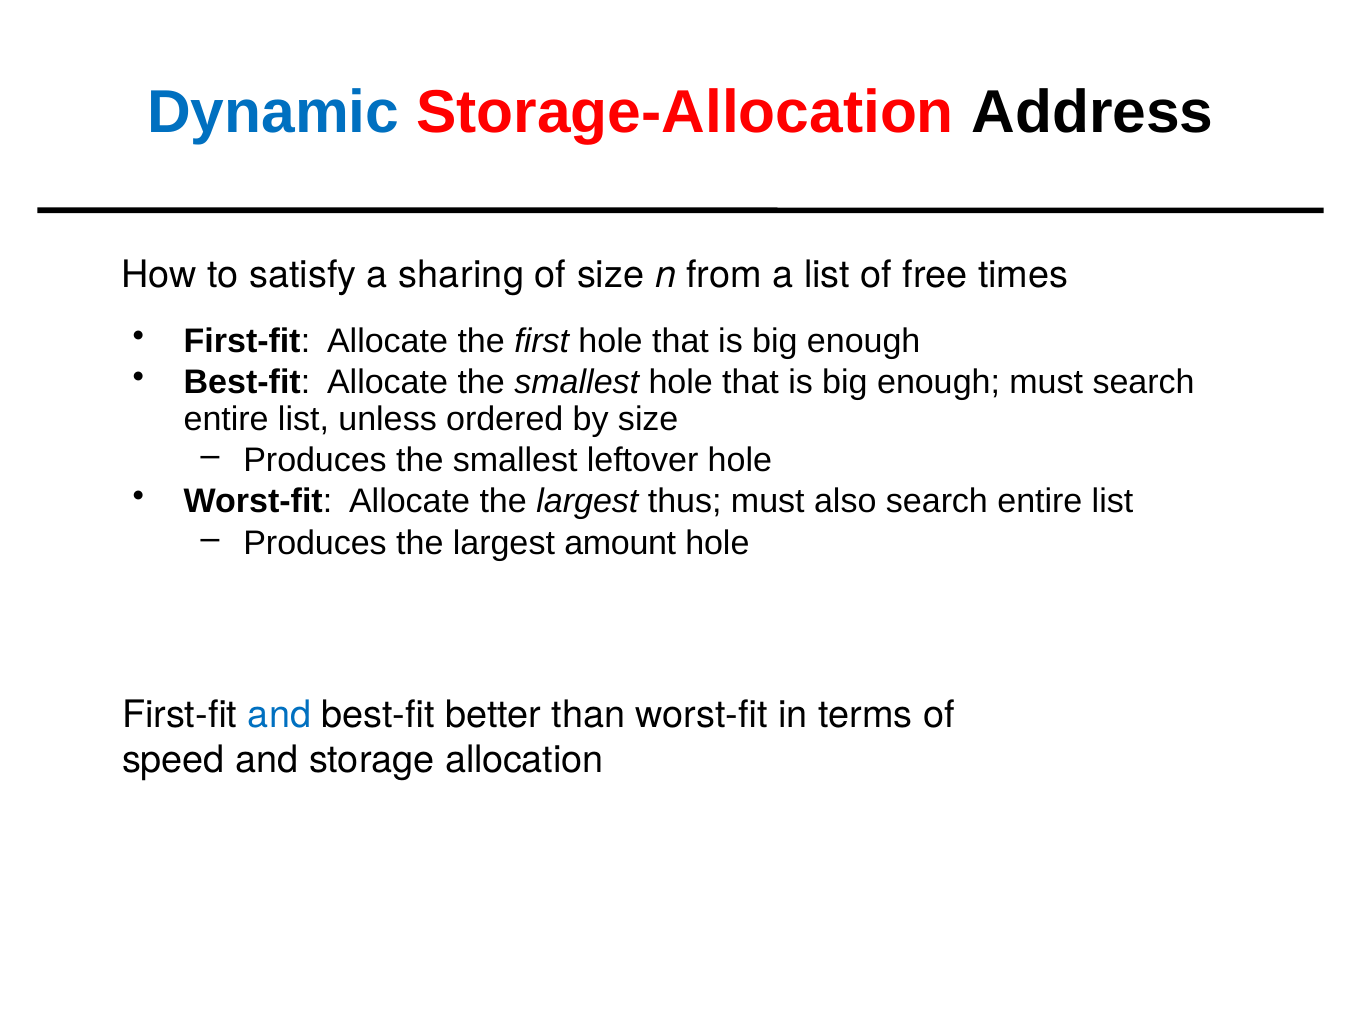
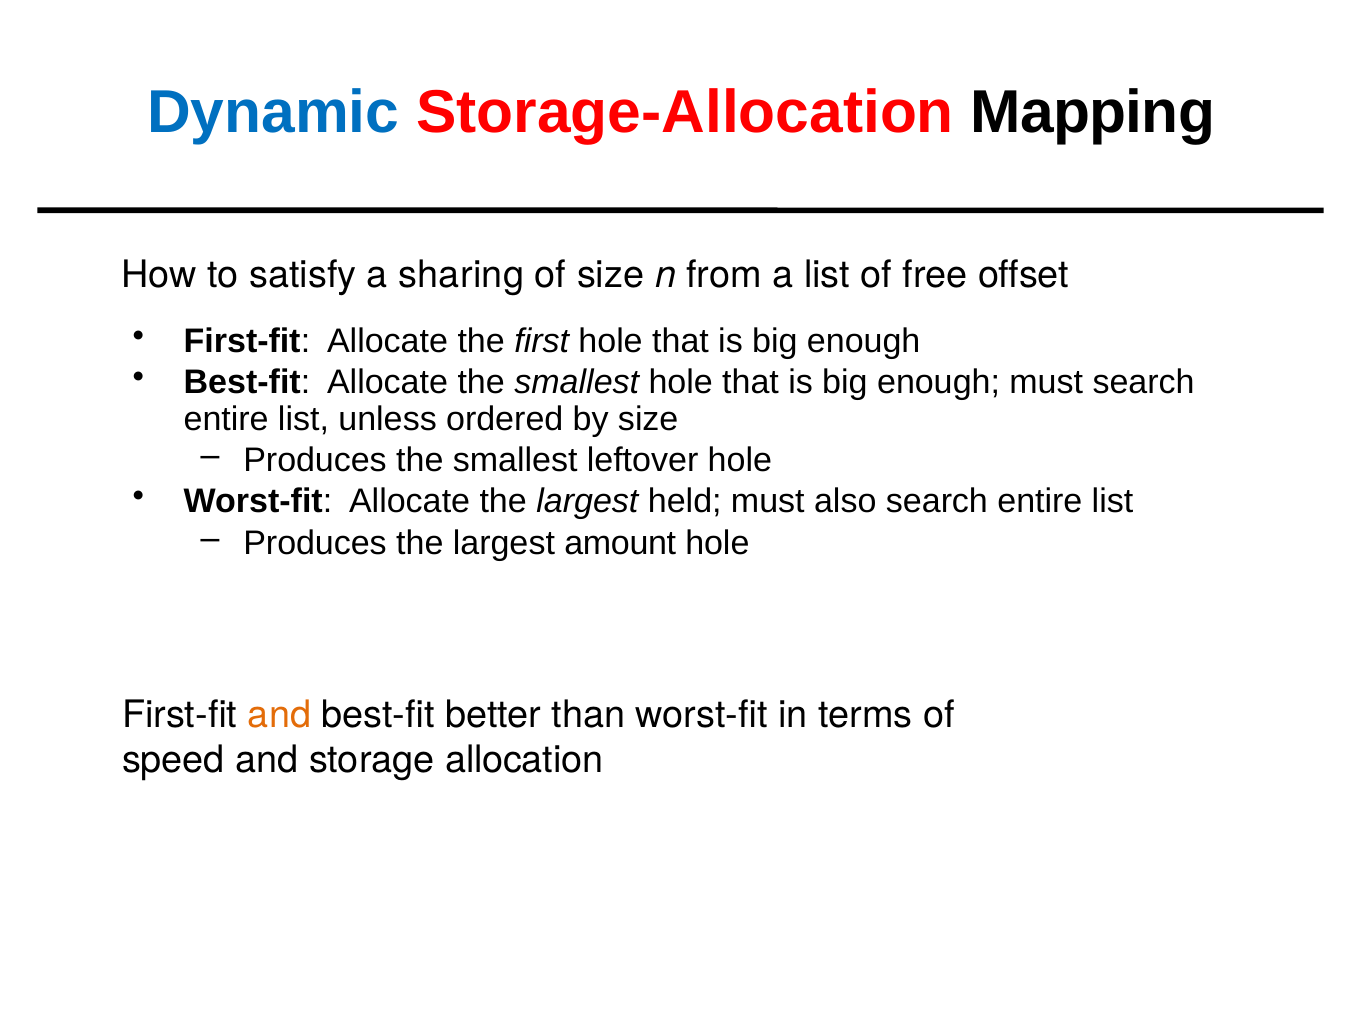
Address: Address -> Mapping (1093, 113)
times: times -> offset (1023, 275)
thus: thus -> held (685, 501)
and colour: blue -> orange (280, 715)
